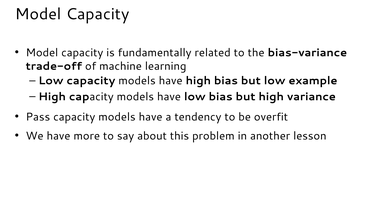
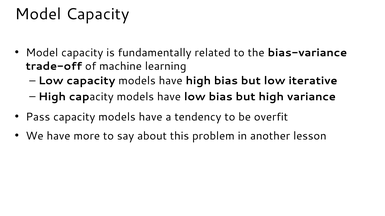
example: example -> iterative (313, 81)
